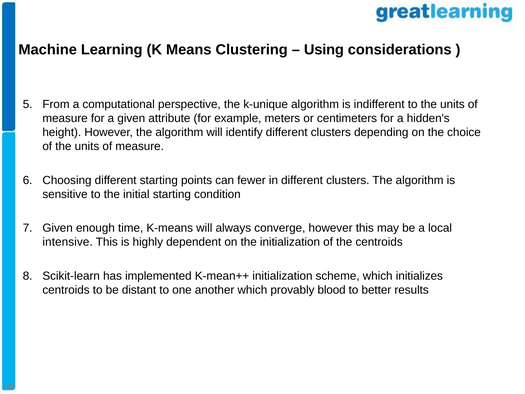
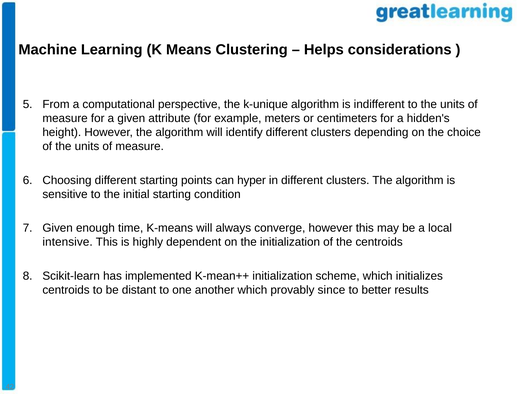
Using: Using -> Helps (324, 50)
fewer: fewer -> hyper (252, 180)
blood: blood -> since (331, 290)
